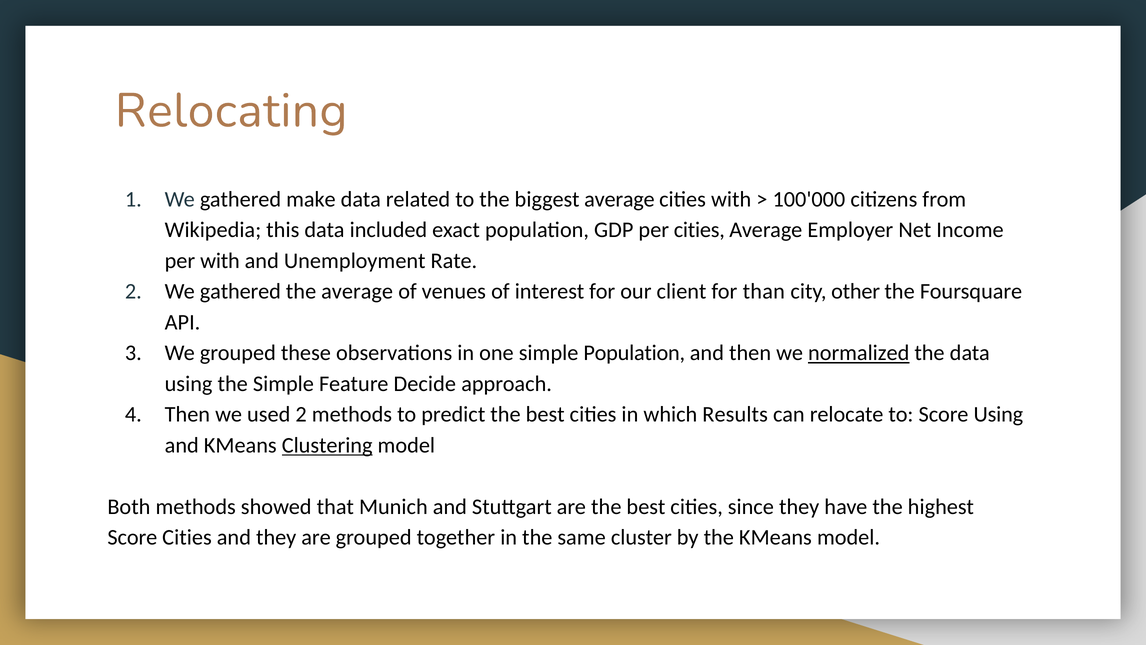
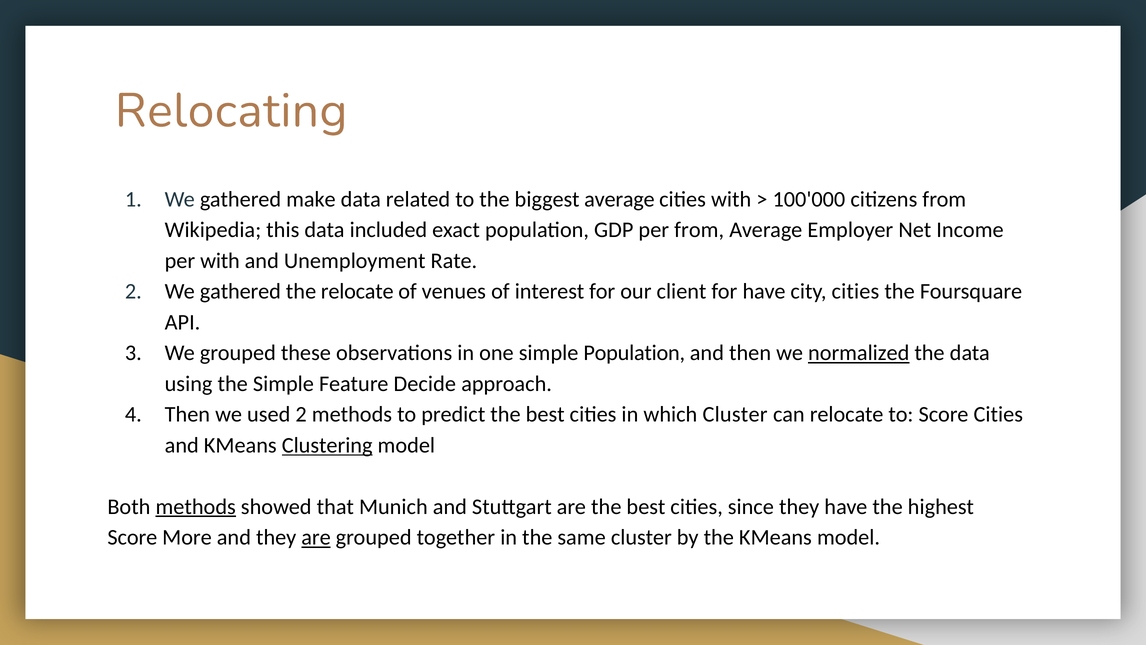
per cities: cities -> from (699, 230)
the average: average -> relocate (357, 291)
for than: than -> have (764, 291)
city other: other -> cities (855, 291)
which Results: Results -> Cluster (735, 414)
Score Using: Using -> Cities (998, 414)
methods underline: none -> present (196, 507)
Score Cities: Cities -> More (187, 537)
are underline: none -> present (316, 537)
